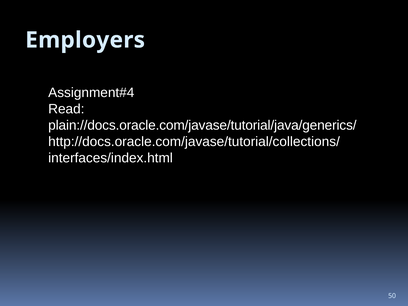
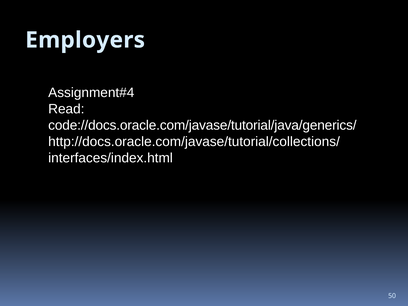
plain://docs.oracle.com/javase/tutorial/java/generics/: plain://docs.oracle.com/javase/tutorial/java/generics/ -> code://docs.oracle.com/javase/tutorial/java/generics/ (202, 125)
